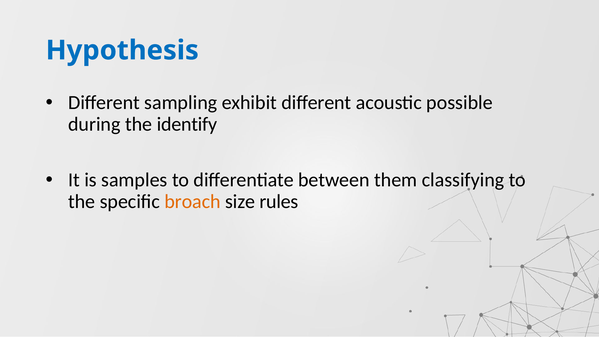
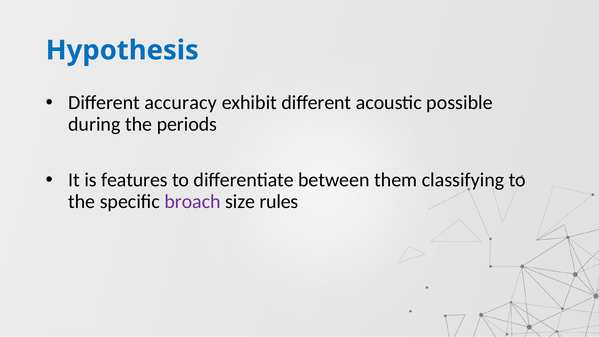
sampling: sampling -> accuracy (181, 103)
identify: identify -> periods (187, 124)
samples: samples -> features (134, 180)
broach colour: orange -> purple (193, 201)
